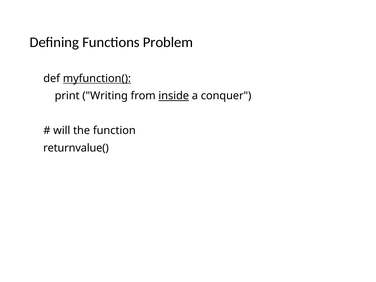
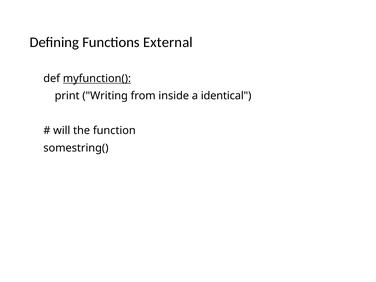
Problem: Problem -> External (168, 42)
inside underline: present -> none (174, 96)
conquer: conquer -> identical (226, 96)
returnvalue(: returnvalue( -> somestring( (76, 148)
